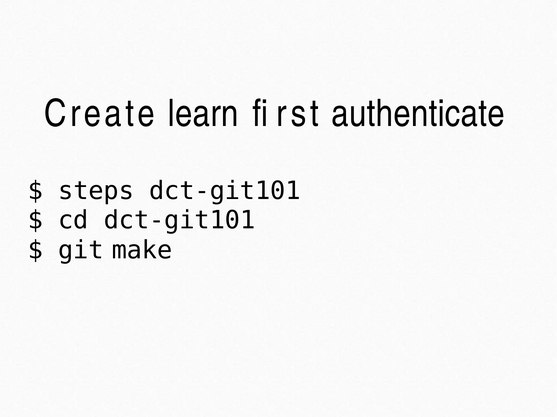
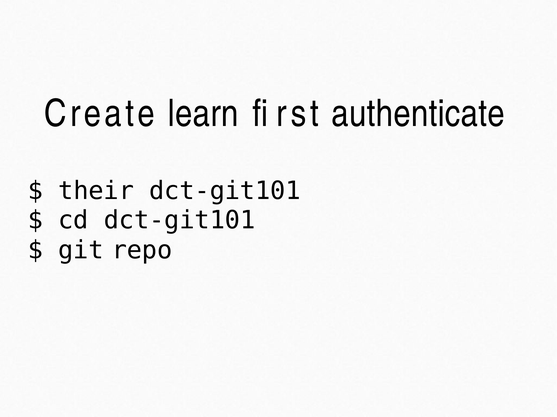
steps: steps -> their (96, 191)
make: make -> repo (142, 250)
